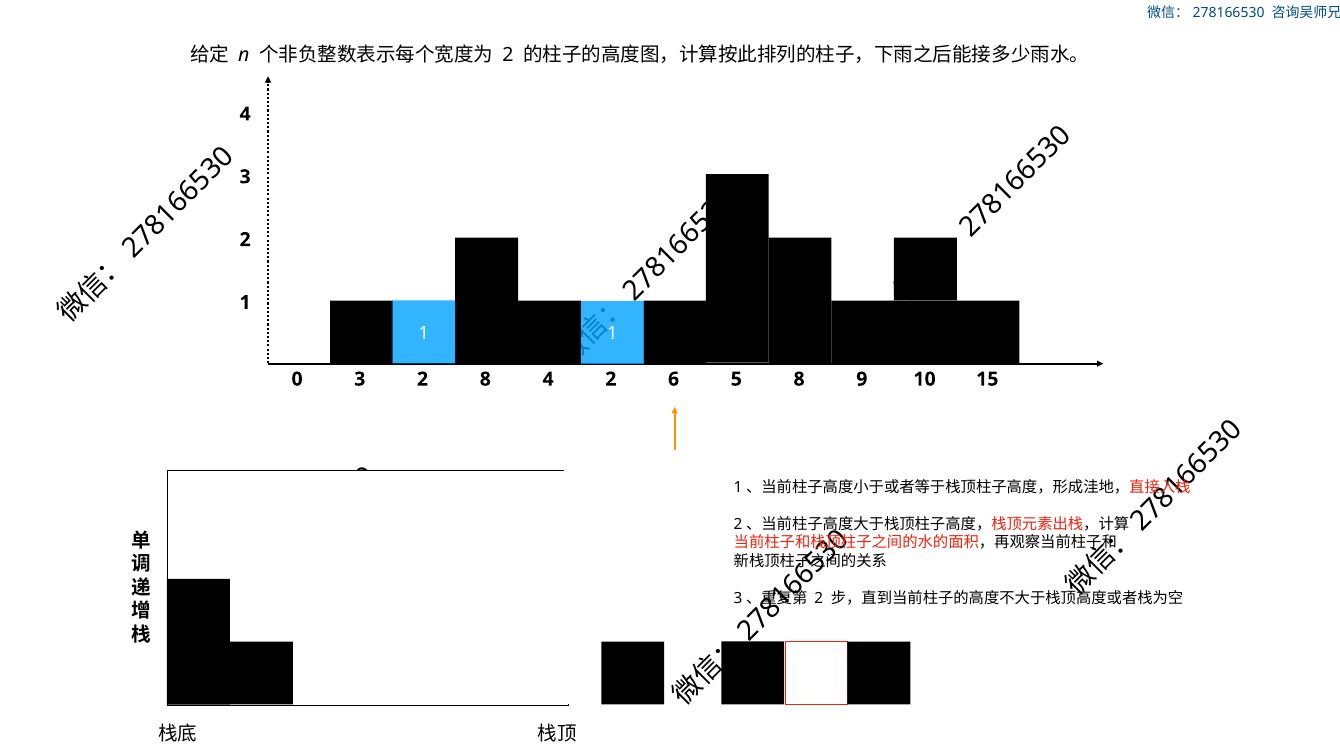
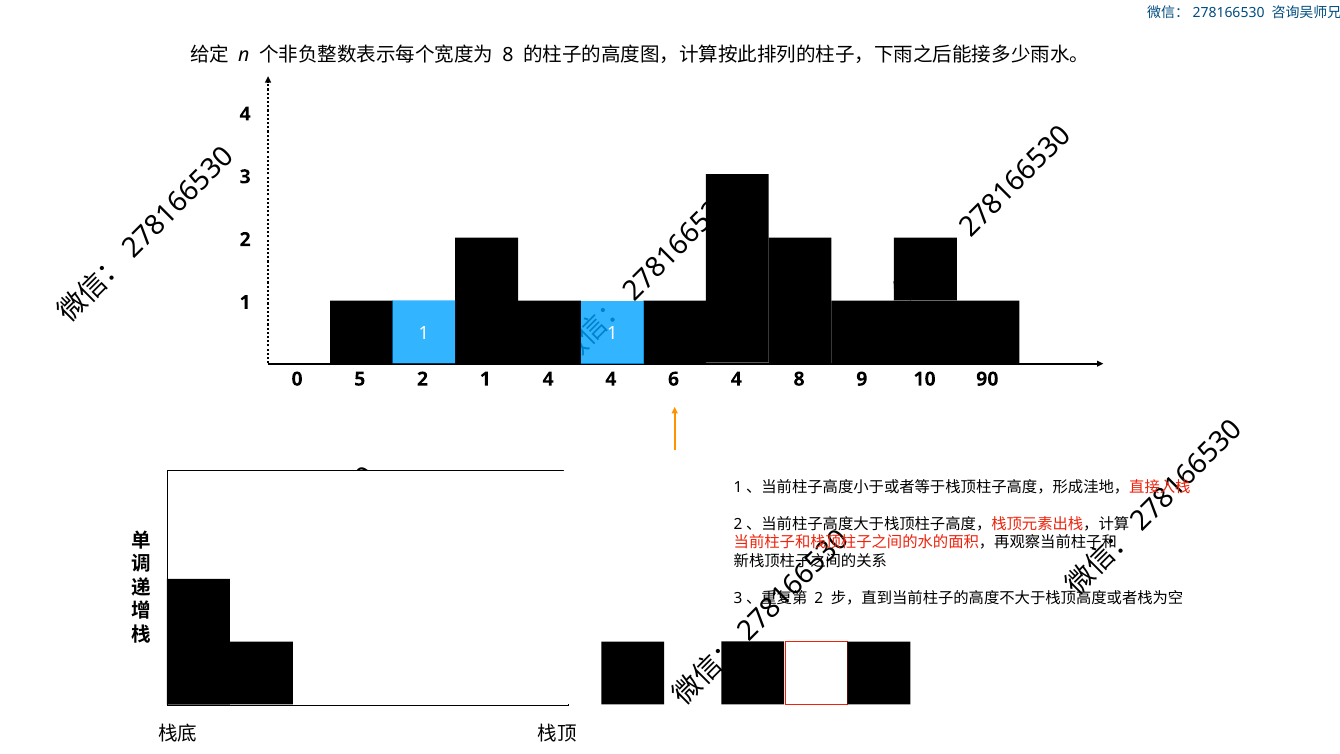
2: 2 -> 8 (508, 55)
0 3: 3 -> 5 (360, 379)
2 8: 8 -> 1 (485, 379)
4 2: 2 -> 4 (611, 379)
5: 5 -> 4 (736, 379)
15: 15 -> 90 (987, 379)
